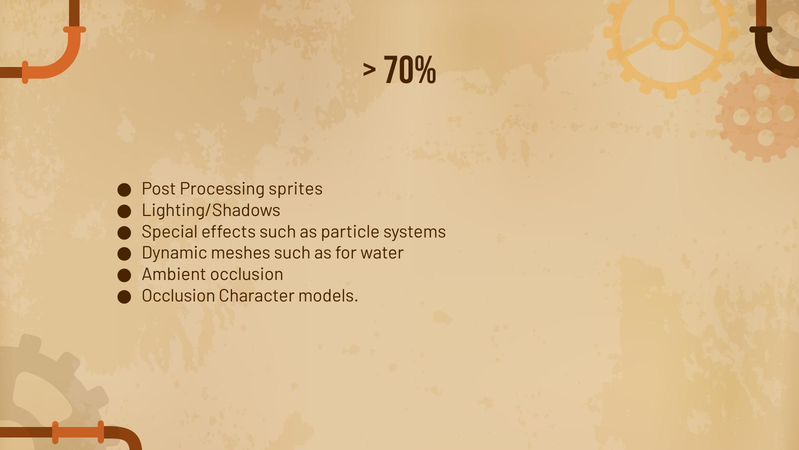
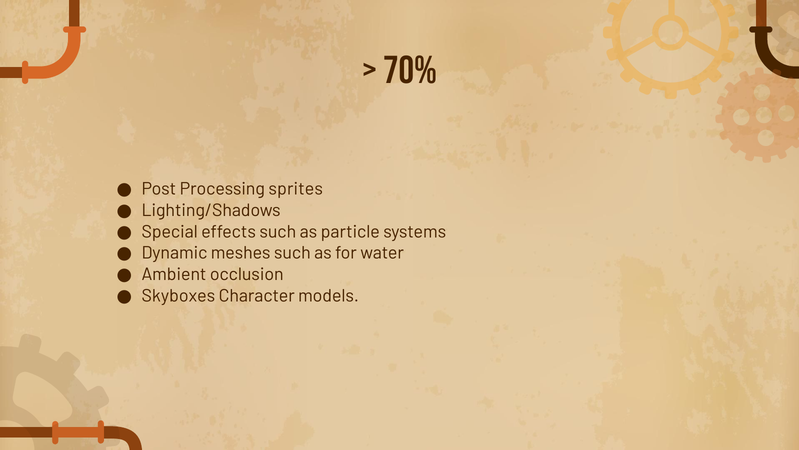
Occlusion: Occlusion -> Skyboxes (178, 295)
